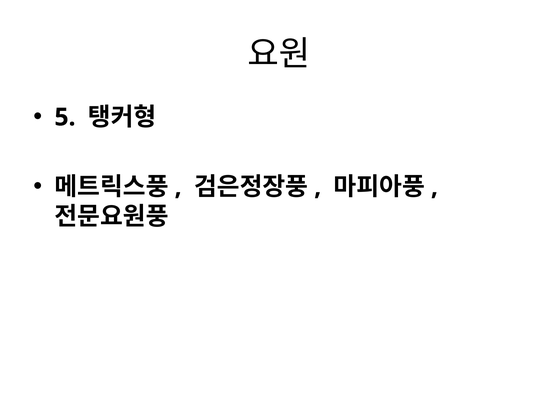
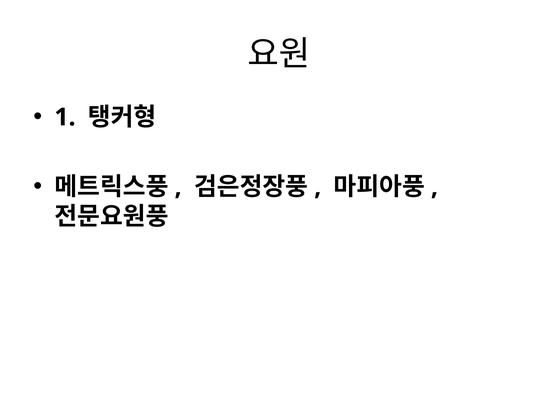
5: 5 -> 1 (65, 117)
